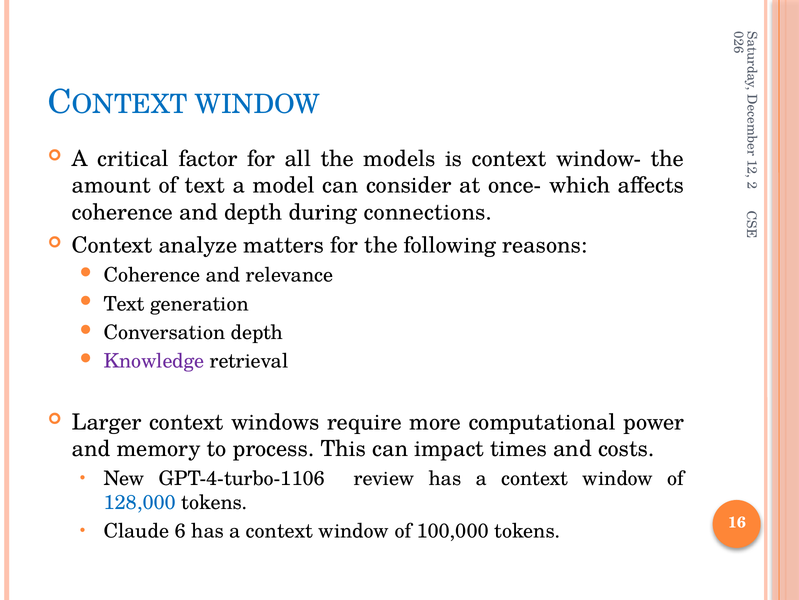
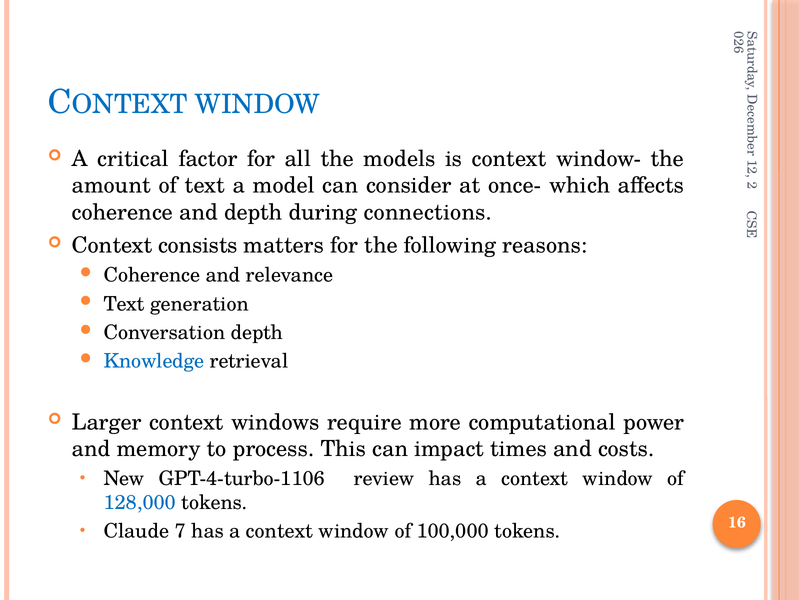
analyze: analyze -> consists (198, 245)
Knowledge colour: purple -> blue (154, 361)
Claude 6: 6 -> 7 (180, 531)
